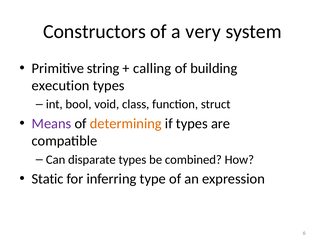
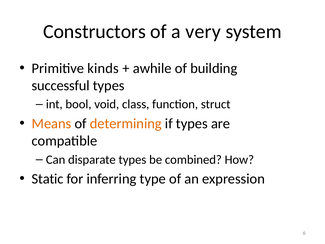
string: string -> kinds (103, 68)
calling: calling -> awhile (152, 68)
execution: execution -> successful (61, 86)
Means colour: purple -> orange (52, 123)
